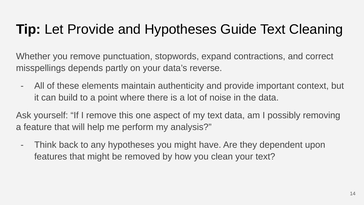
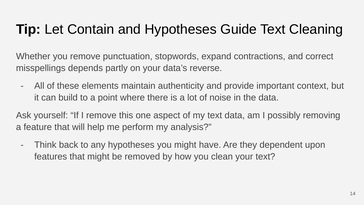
Let Provide: Provide -> Contain (91, 29)
